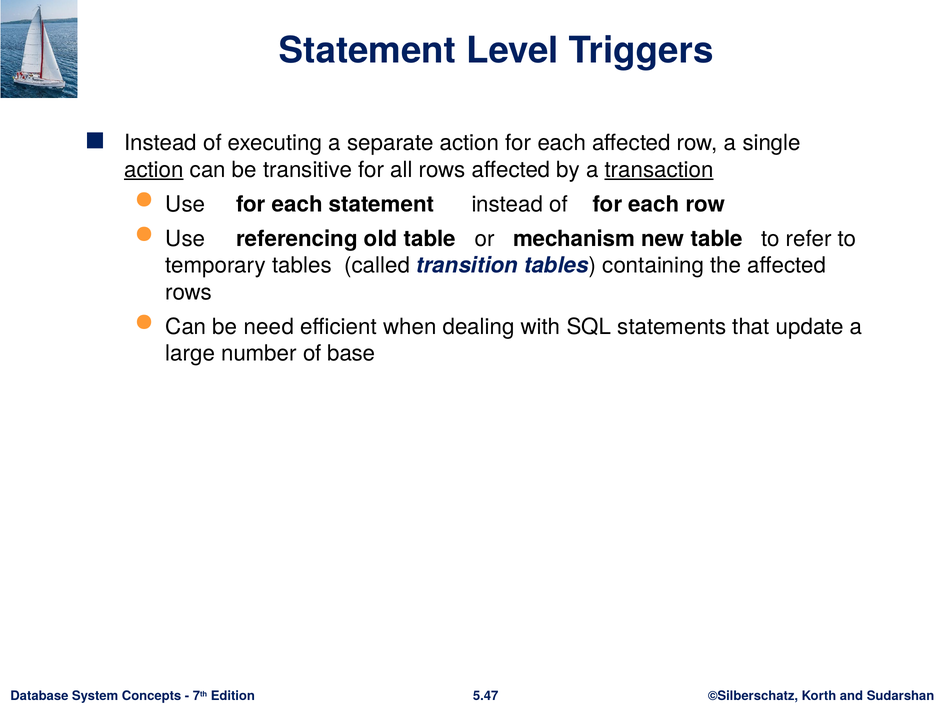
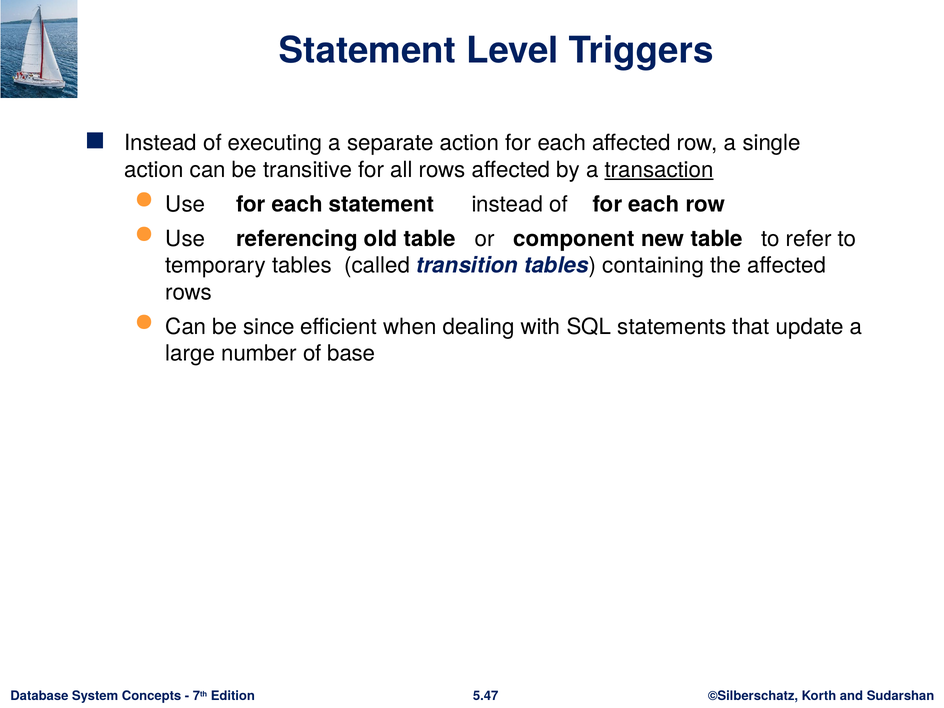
action underline: present -> none (154, 170)
mechanism: mechanism -> component (574, 239)
need: need -> since (269, 327)
